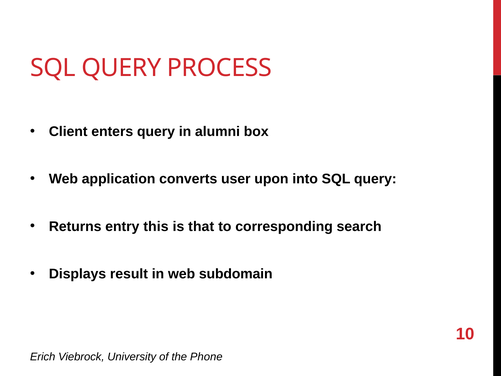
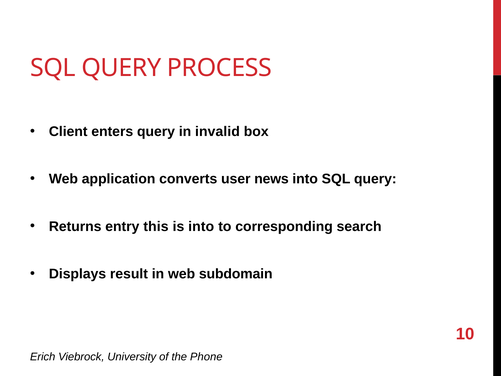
alumni: alumni -> invalid (217, 132)
upon: upon -> news (271, 179)
is that: that -> into (201, 226)
